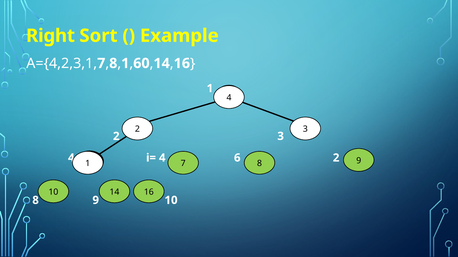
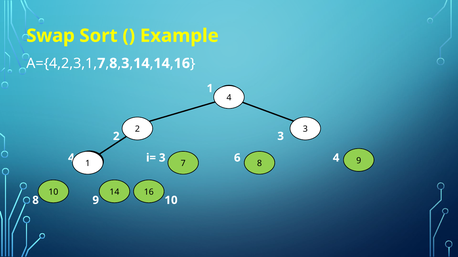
Right: Right -> Swap (51, 36)
1: 1 -> 3 (125, 63)
60: 60 -> 14 (141, 63)
i= 4: 4 -> 3 (162, 158)
6 2: 2 -> 4 (336, 158)
